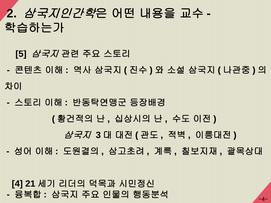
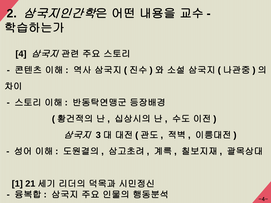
5: 5 -> 4 (21, 54)
4: 4 -> 1 (17, 184)
